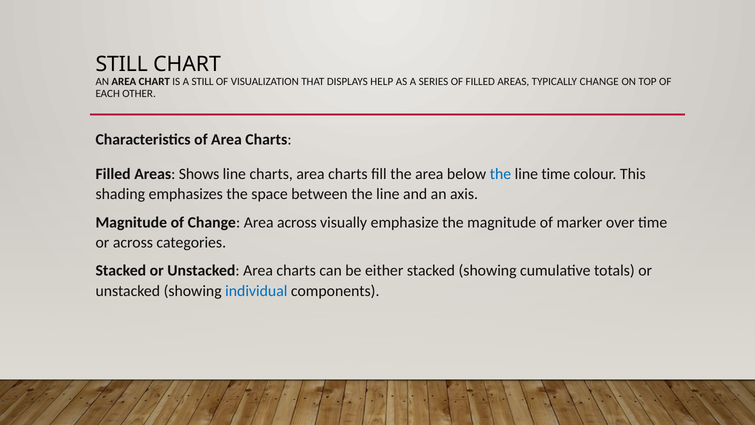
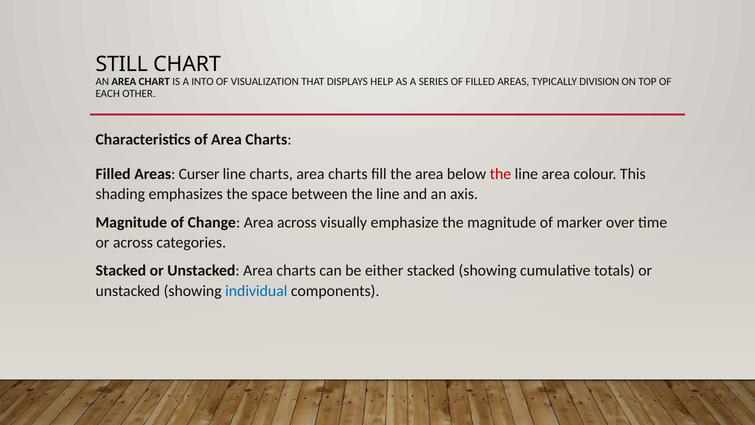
A STILL: STILL -> INTO (203, 82)
TYPICALLY CHANGE: CHANGE -> DIVISION (599, 82)
Shows: Shows -> Curser (199, 174)
the colour: blue -> red (500, 174)
line time: time -> area (556, 174)
